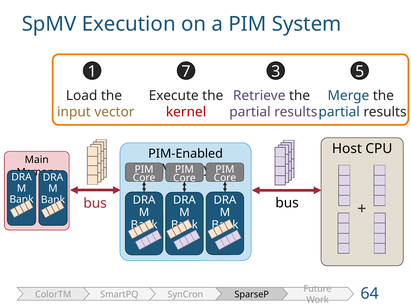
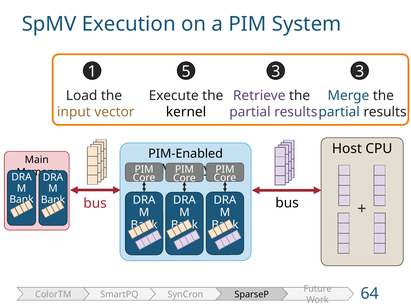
7: 7 -> 5 (186, 72)
3 5: 5 -> 3 (360, 72)
kernel colour: red -> black (186, 112)
